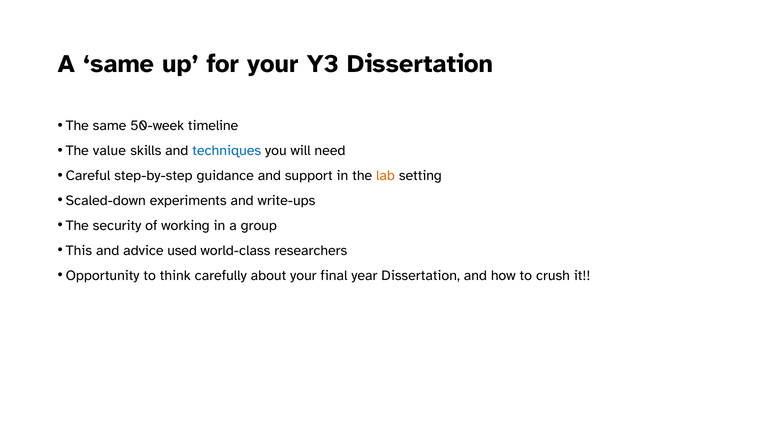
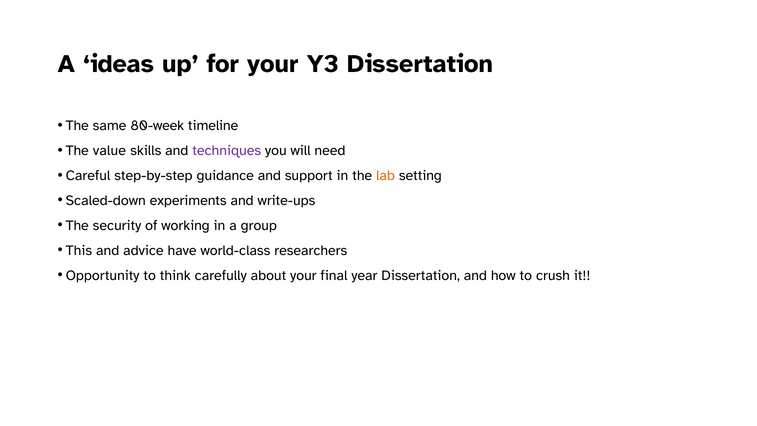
A same: same -> ideas (119, 64)
50-week: 50-week -> 80-week (157, 126)
techniques colour: blue -> purple (227, 151)
used: used -> have (182, 250)
